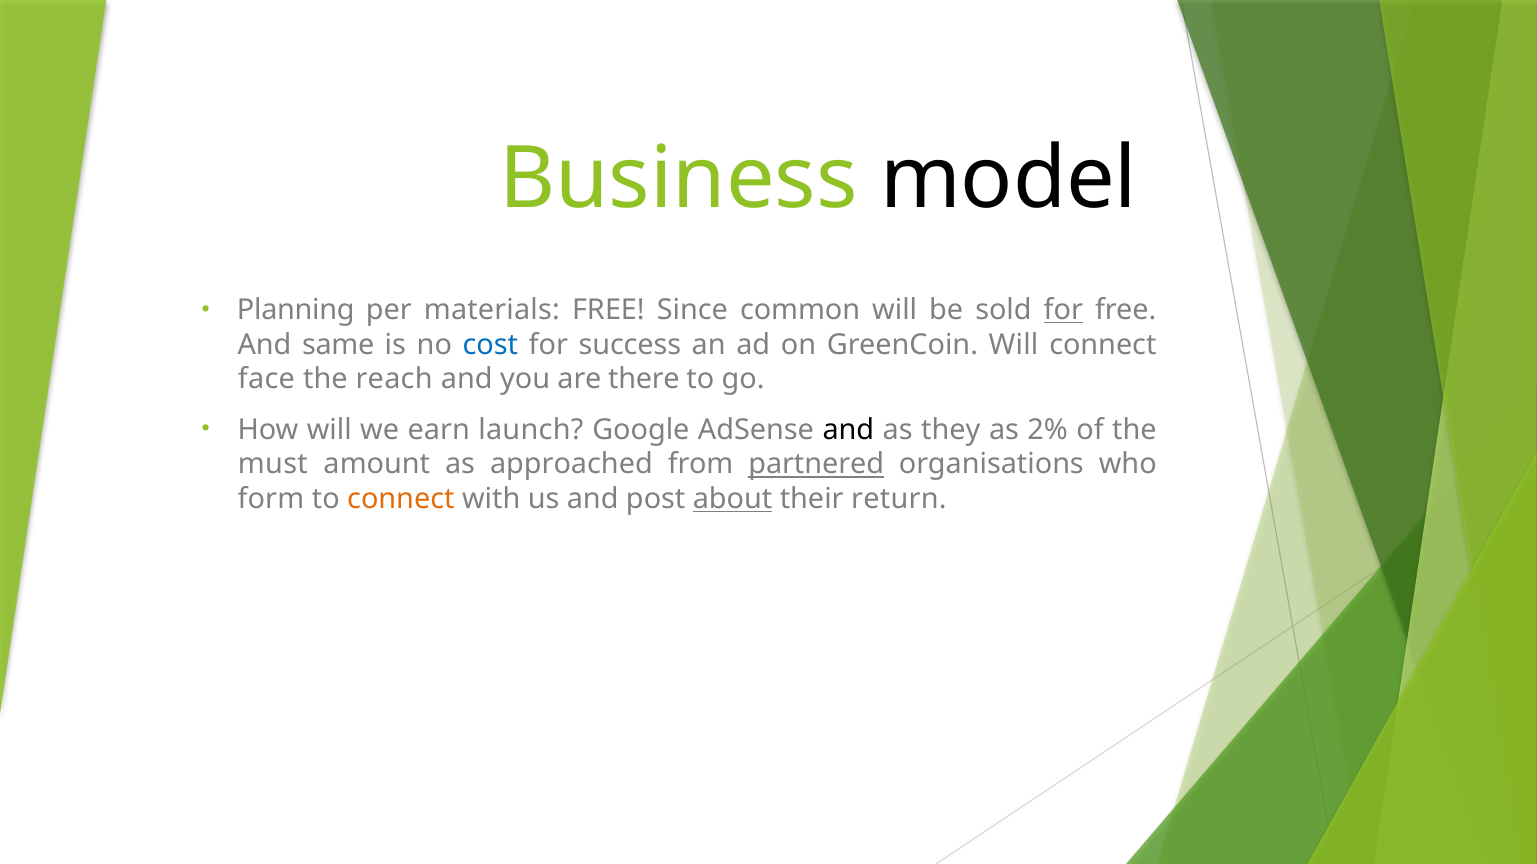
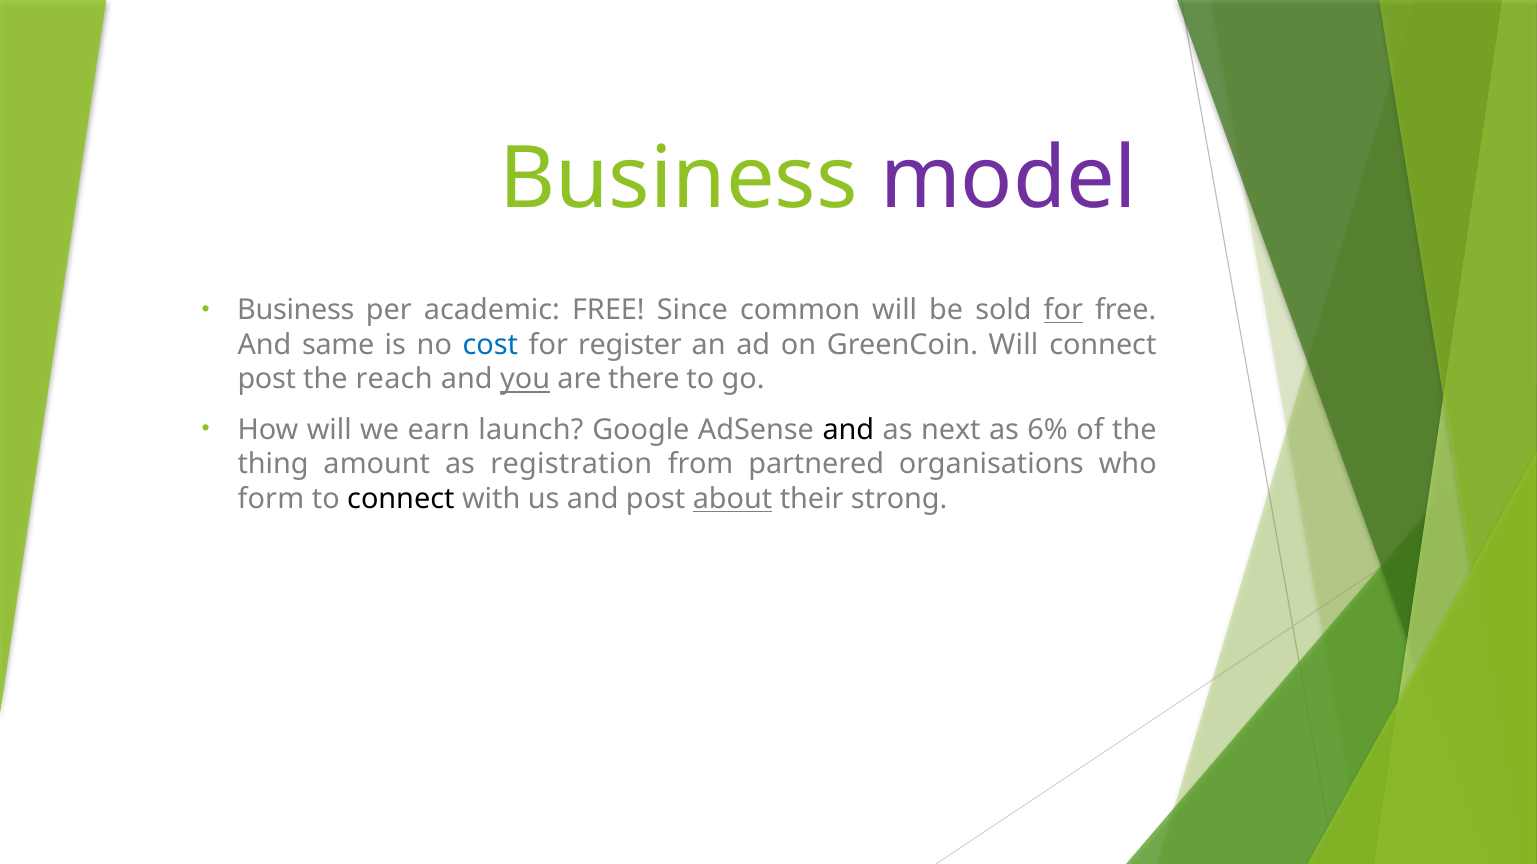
model colour: black -> purple (1009, 179)
Planning: Planning -> Business (296, 310)
materials: materials -> academic (492, 310)
success: success -> register (630, 345)
face: face -> post (267, 380)
you underline: none -> present (525, 380)
they: they -> next (951, 430)
2%: 2% -> 6% (1048, 430)
must: must -> thing (273, 465)
approached: approached -> registration (571, 465)
partnered underline: present -> none (816, 465)
connect colour: orange -> black (401, 499)
return: return -> strong (899, 499)
